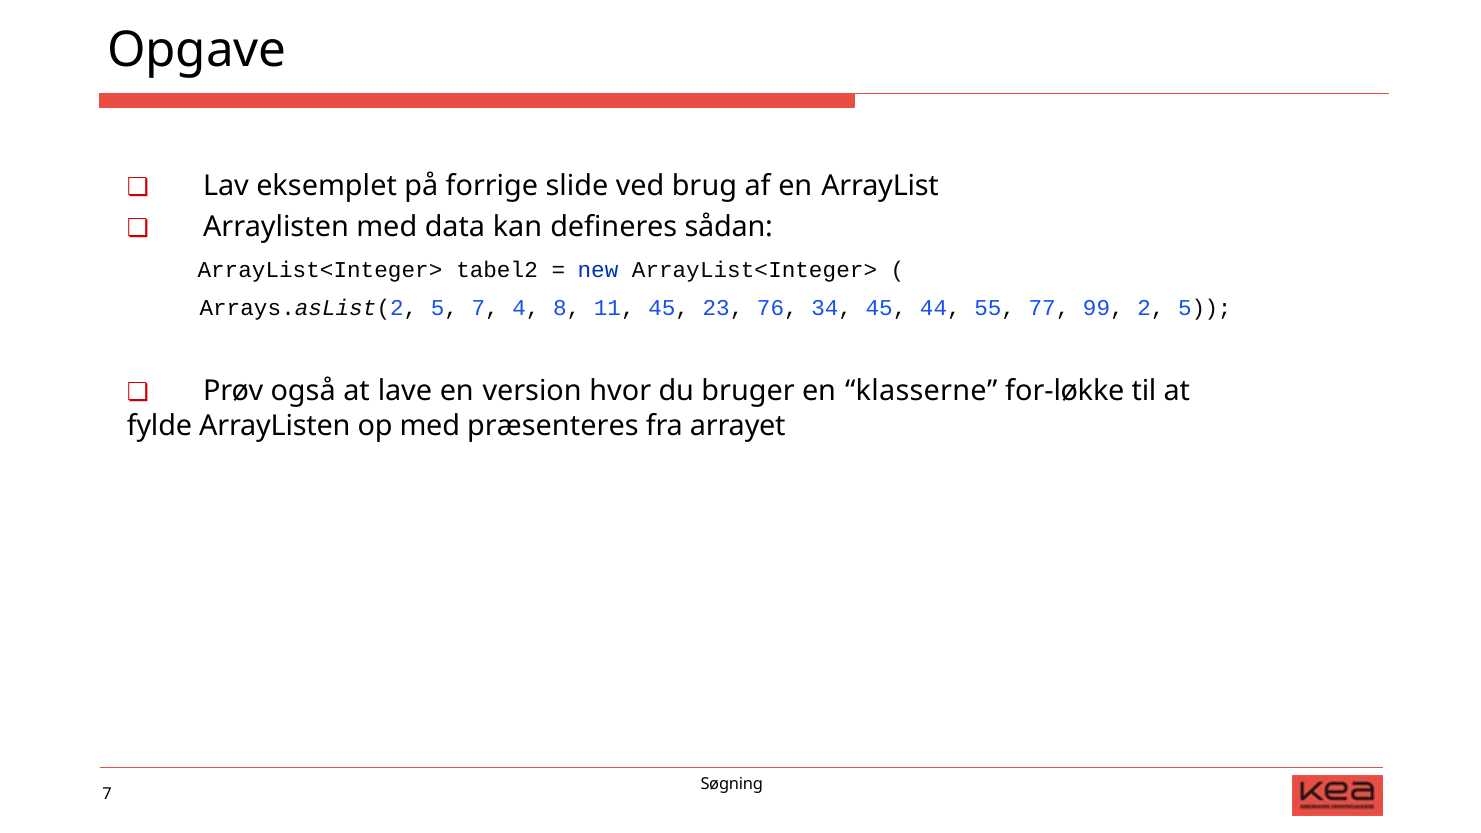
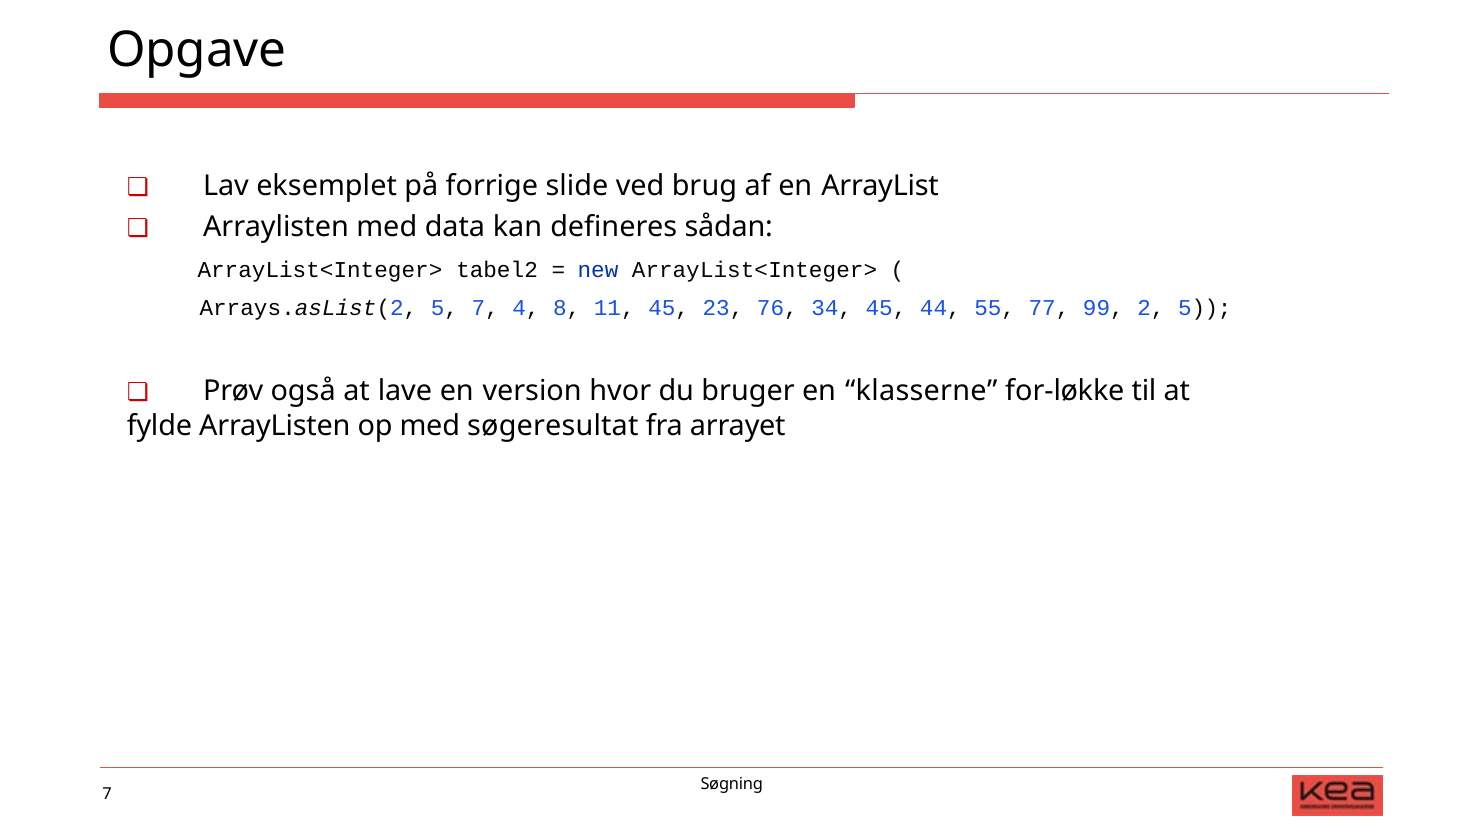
præsenteres: præsenteres -> søgeresultat (553, 426)
